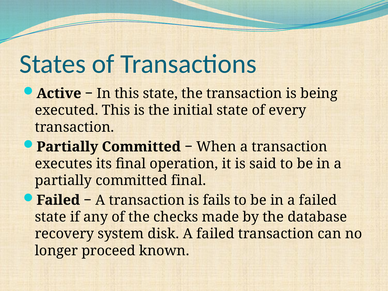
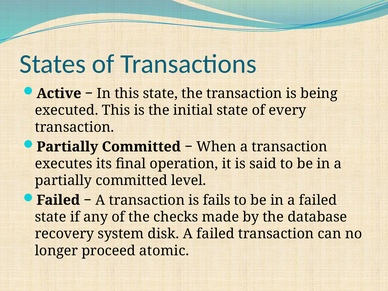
committed final: final -> level (189, 180)
known: known -> atomic (164, 251)
